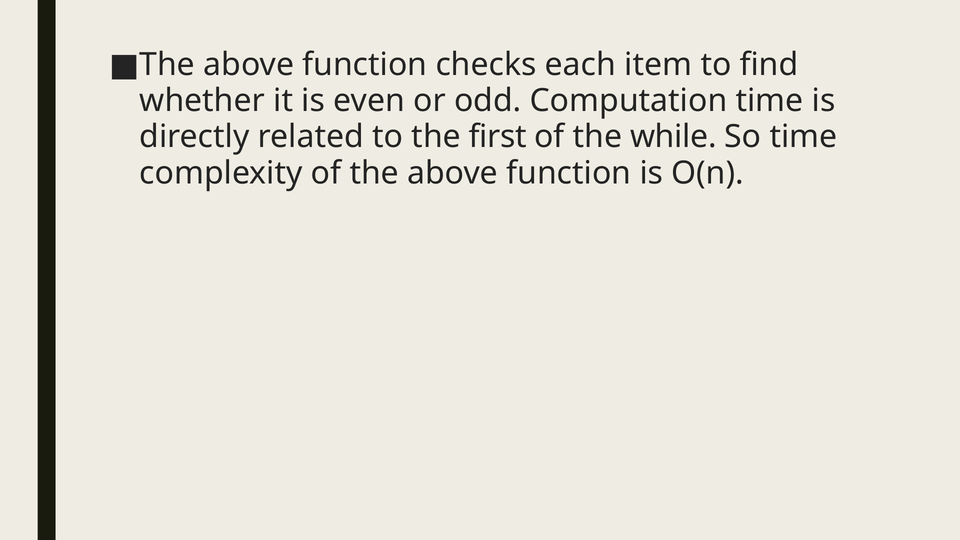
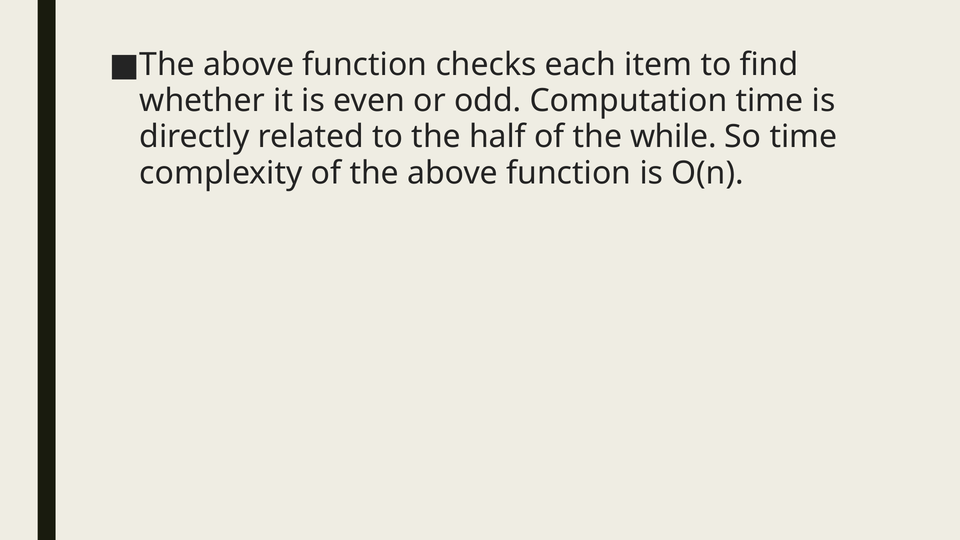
first: first -> half (498, 137)
